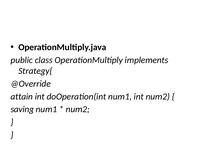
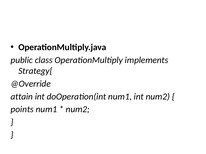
saving: saving -> points (22, 110)
